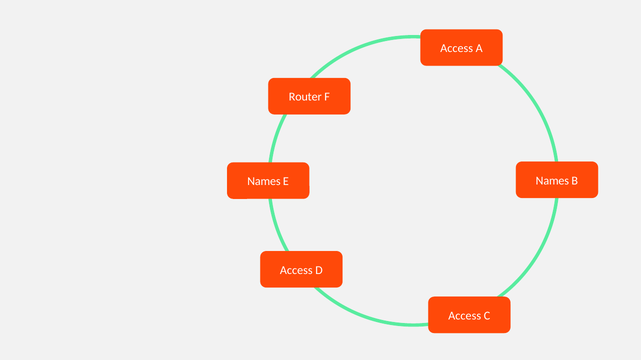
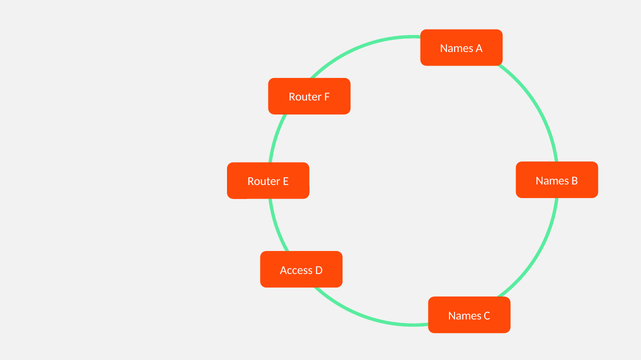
Access: Access -> Names (457, 48)
Names: Names -> Router (264, 182)
Access: Access -> Names (465, 316)
